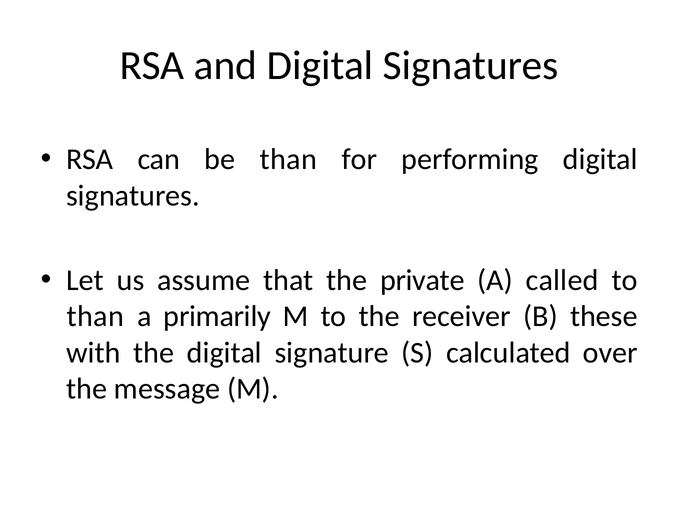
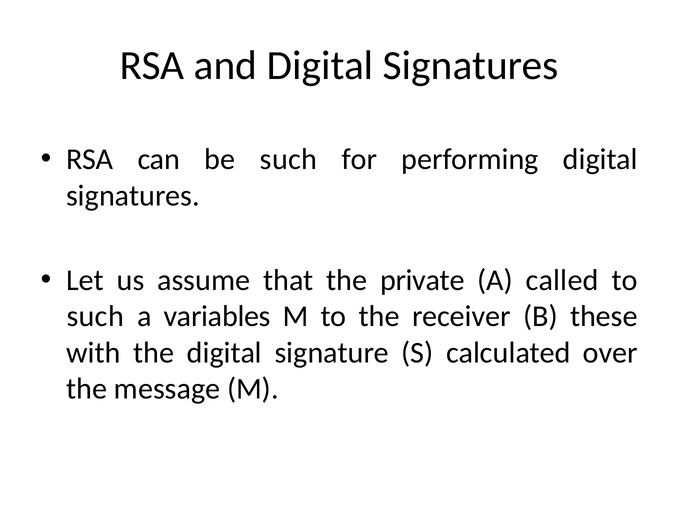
be than: than -> such (288, 159)
than: than -> such (95, 317)
primarily: primarily -> variables (217, 317)
